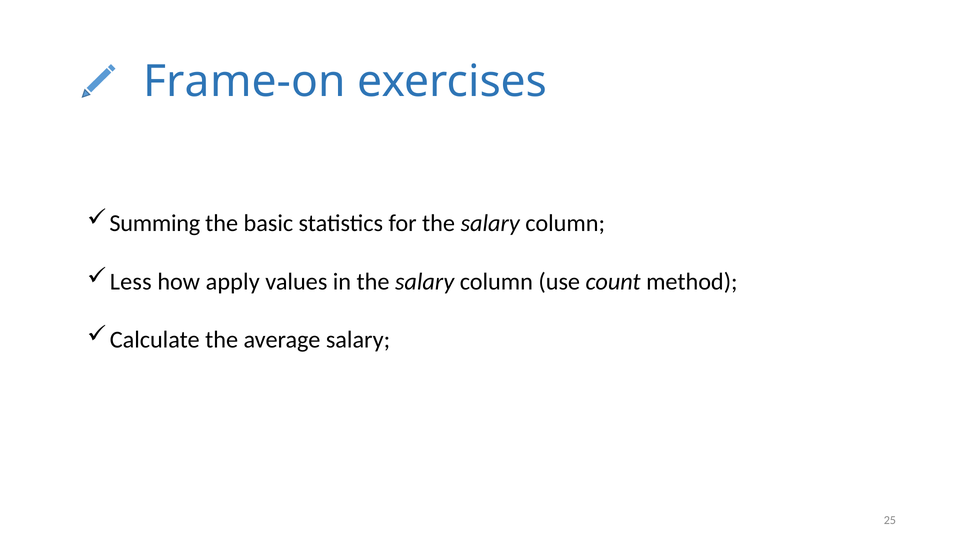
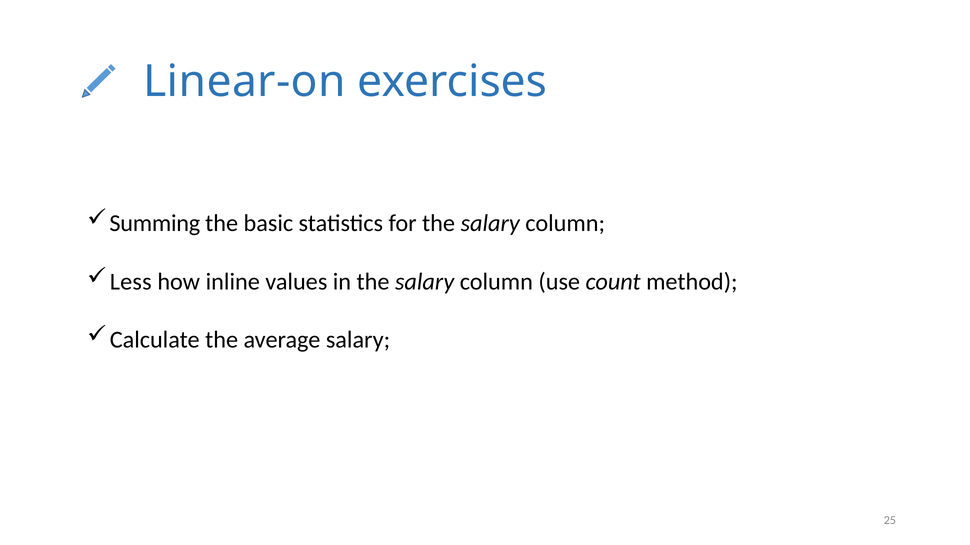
Frame-on: Frame-on -> Linear-on (244, 81)
apply: apply -> inline (233, 282)
